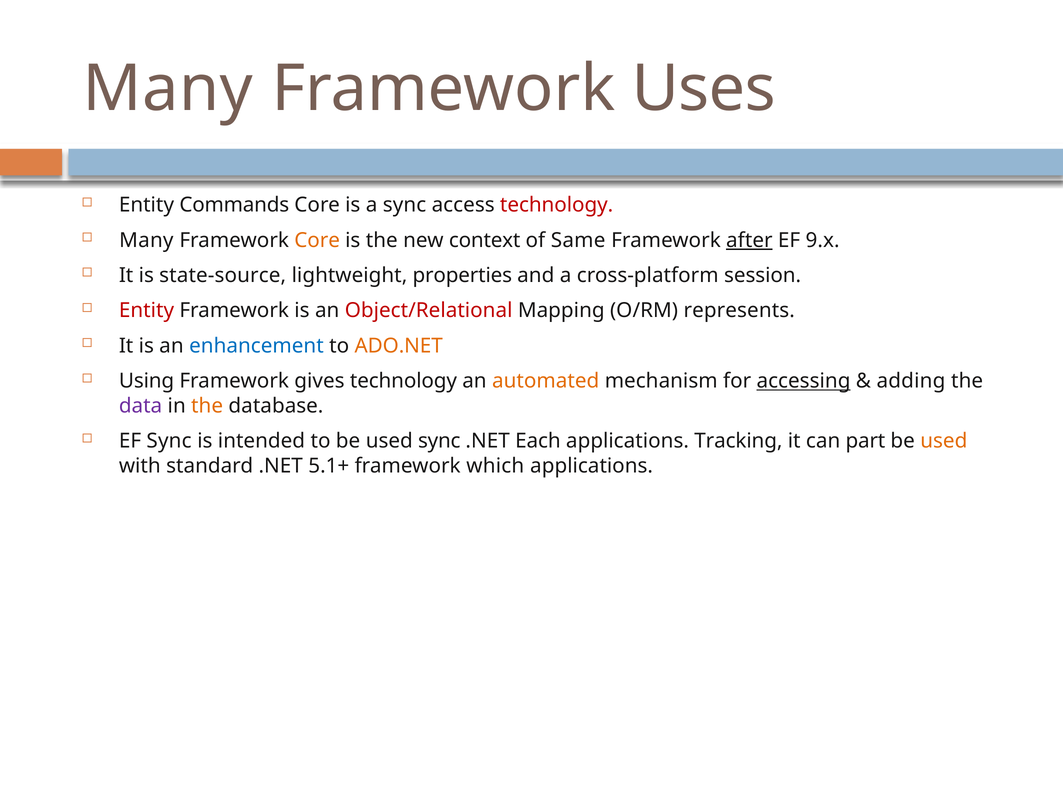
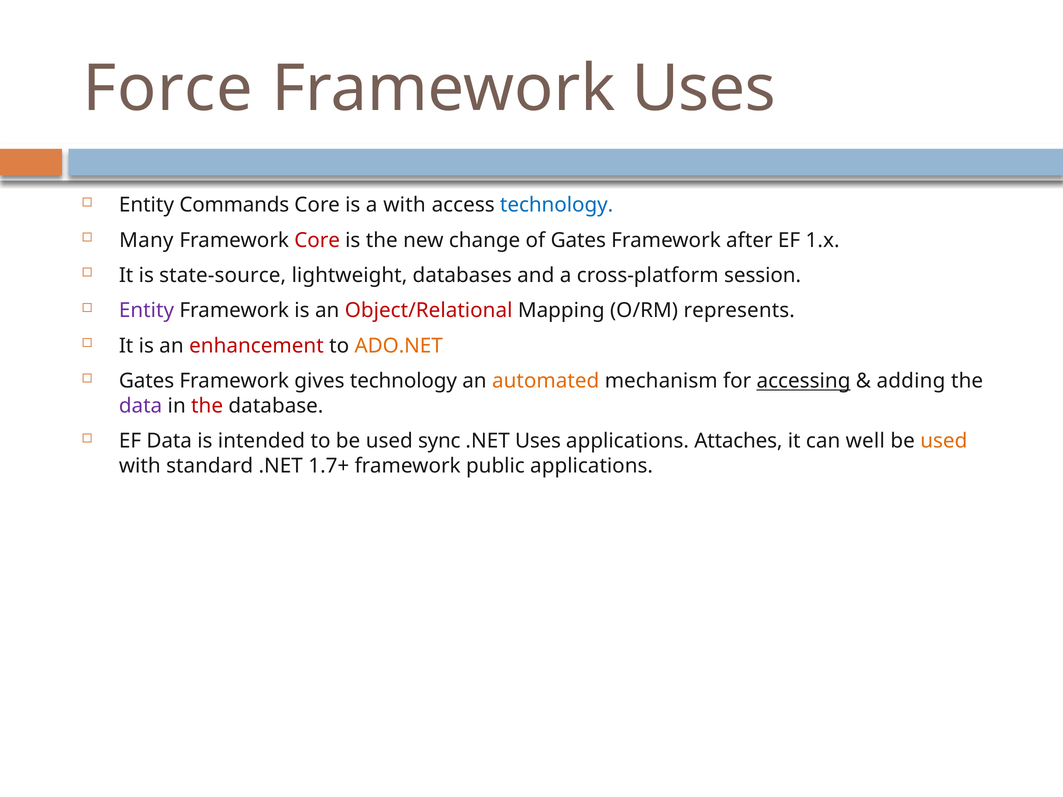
Many: Many -> Force (168, 89)
a sync: sync -> with (404, 205)
technology colour: red -> blue (557, 205)
Core colour: orange -> red (317, 240)
context: context -> change (485, 240)
of Same: Same -> Gates (578, 240)
after underline: present -> none (749, 240)
9.x: 9.x -> 1.x (823, 240)
properties: properties -> databases (462, 276)
Entity colour: red -> purple (146, 311)
enhancement colour: blue -> red (256, 346)
Using: Using -> Gates (147, 381)
the colour: orange -> red (207, 406)
EF Sync: Sync -> Data (169, 441)
.NET Each: Each -> Uses (538, 441)
Tracking: Tracking -> Attaches (738, 441)
part: part -> well (865, 441)
5.1+: 5.1+ -> 1.7+ (329, 466)
which: which -> public (495, 466)
